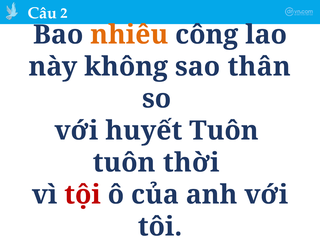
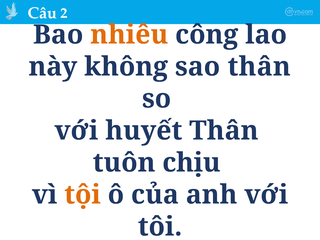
huyết Tuôn: Tuôn -> Thân (224, 131)
thời: thời -> chịu (191, 163)
tội colour: red -> orange (83, 195)
